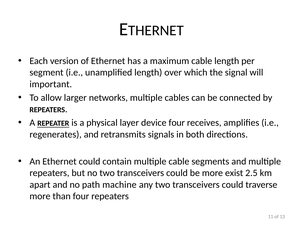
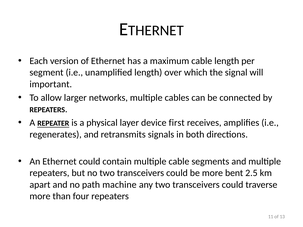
device four: four -> first (177, 123)
exist: exist -> bent (234, 173)
